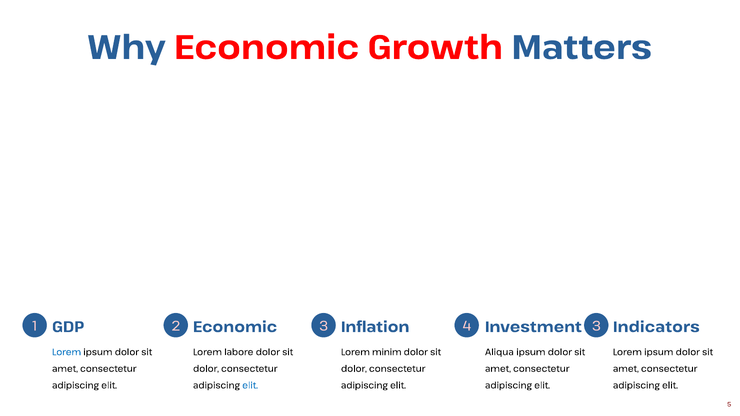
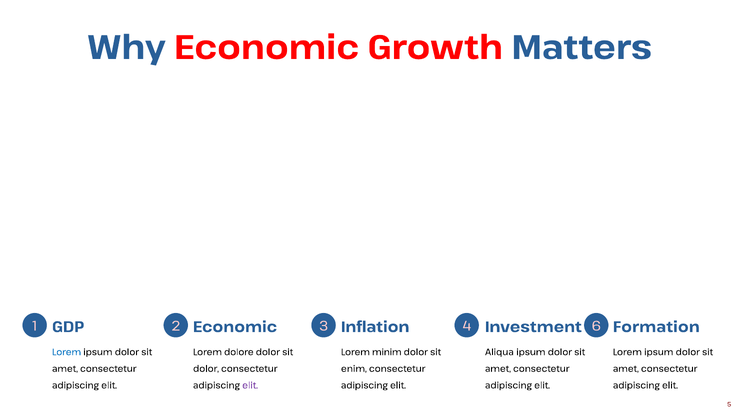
3 3: 3 -> 6 (596, 326)
Indicators: Indicators -> Formation (656, 327)
labore: labore -> dolore (239, 352)
dolor: dolor -> enim (354, 369)
elit colour: blue -> purple (250, 386)
